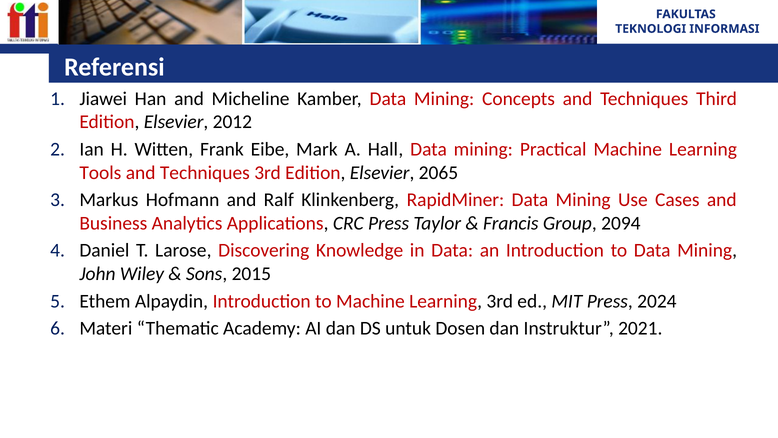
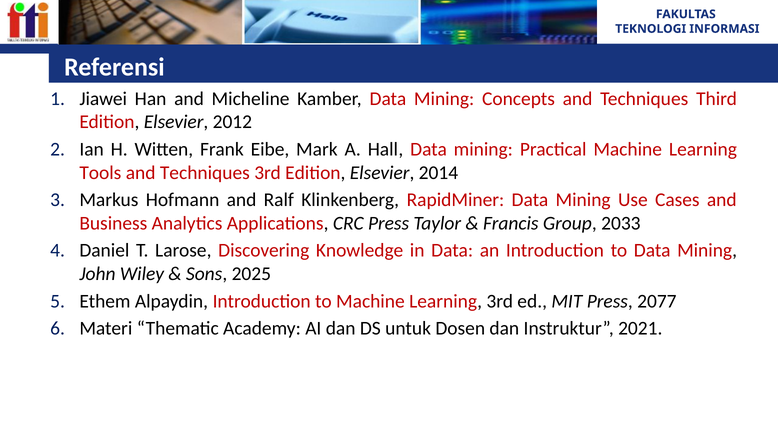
2065: 2065 -> 2014 (438, 173)
2094: 2094 -> 2033 (621, 223)
2015: 2015 -> 2025 (251, 274)
2024: 2024 -> 2077 (657, 301)
